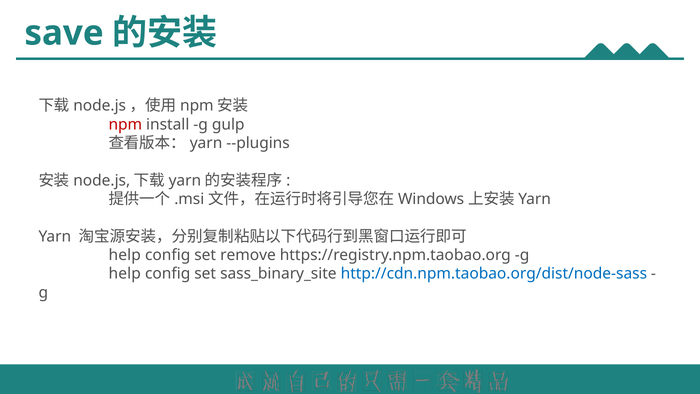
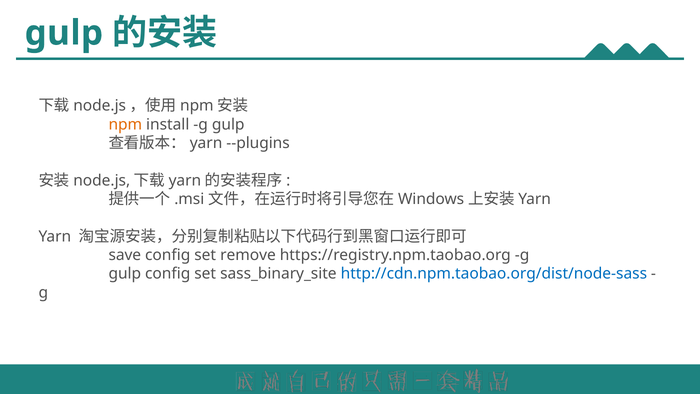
save: save -> gulp (64, 33)
npm colour: red -> orange (125, 124)
help: help -> save (125, 255)
help: help -> gulp (125, 274)
